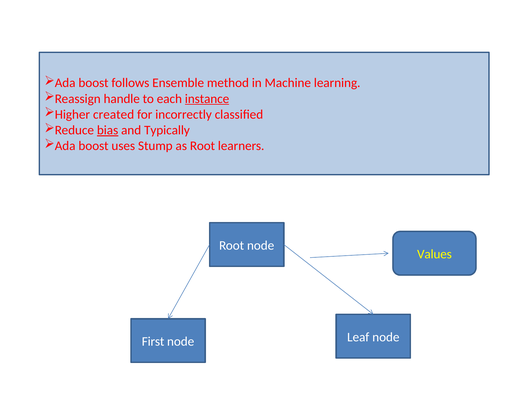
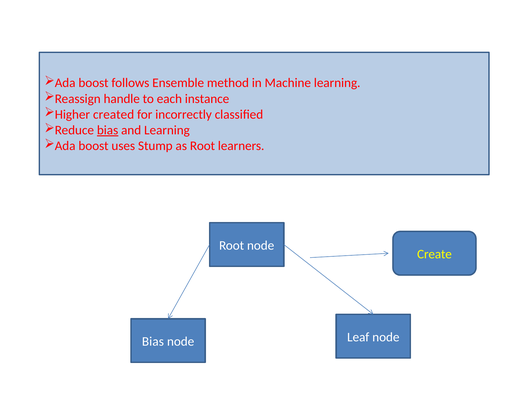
instance underline: present -> none (207, 99)
and Typically: Typically -> Learning (167, 130)
Values: Values -> Create (434, 254)
First: First -> Bias (153, 342)
